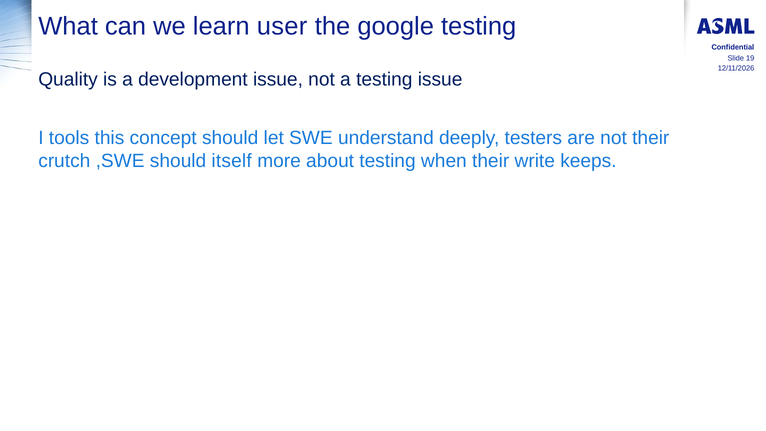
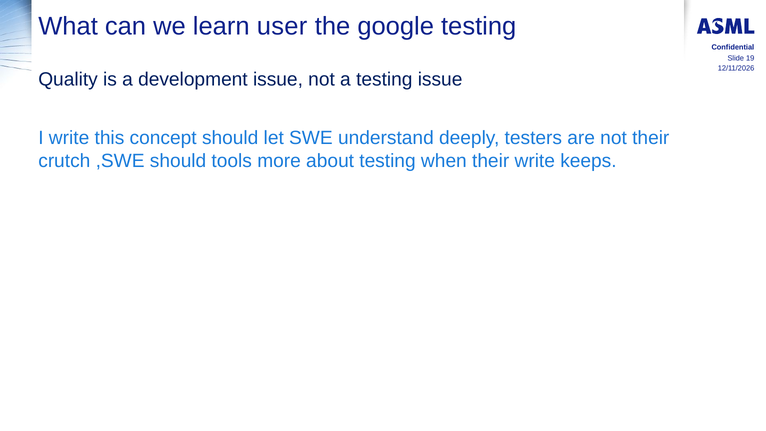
I tools: tools -> write (69, 138)
itself: itself -> tools (232, 161)
